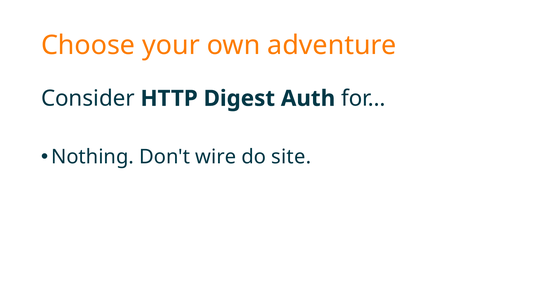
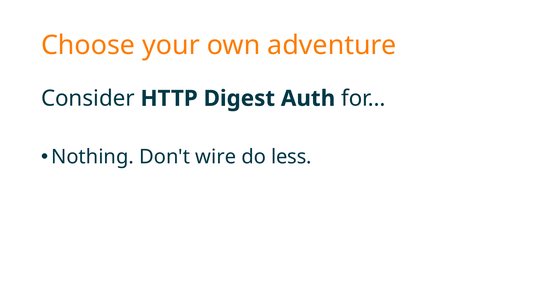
site: site -> less (291, 157)
